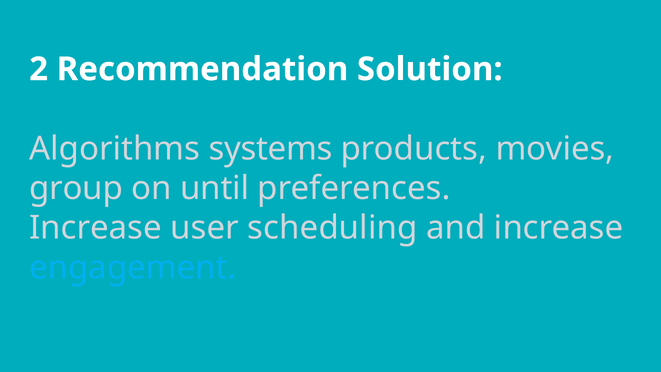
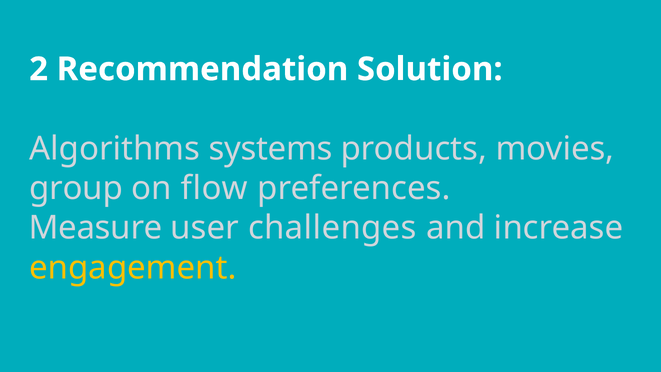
until: until -> flow (214, 188)
Increase: Increase -> Measure (96, 228)
scheduling: scheduling -> challenges (332, 228)
engagement colour: light blue -> yellow (133, 268)
